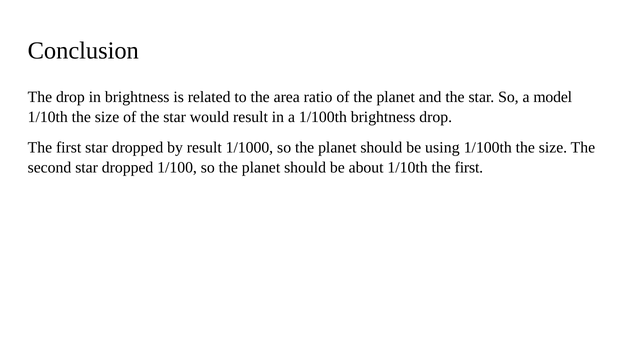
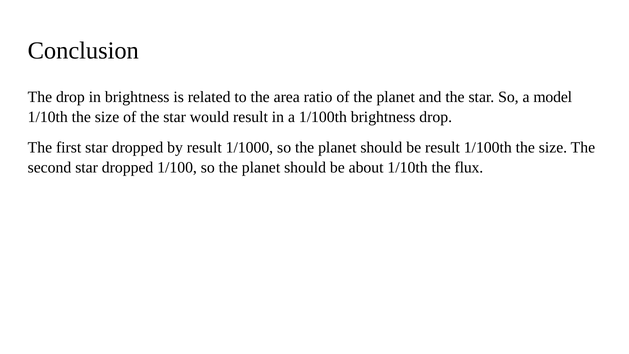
be using: using -> result (442, 148)
1/10th the first: first -> flux (469, 168)
